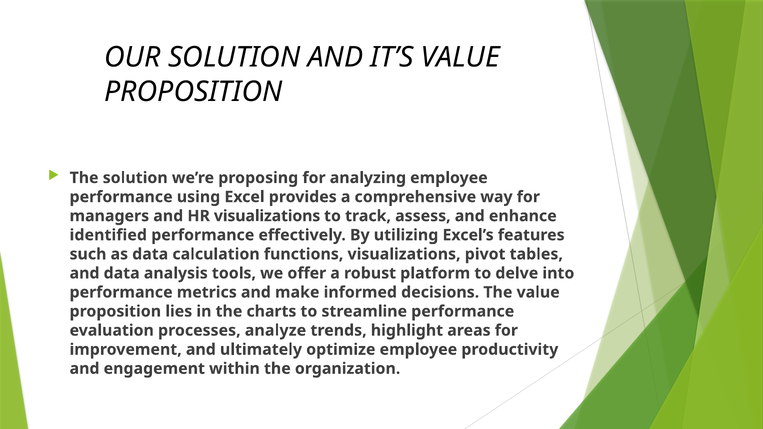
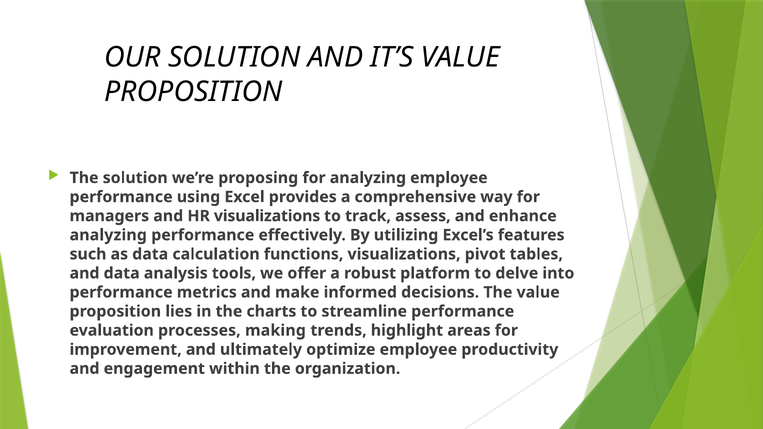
identified: identified -> analyzing (108, 235)
analyze: analyze -> making (275, 331)
